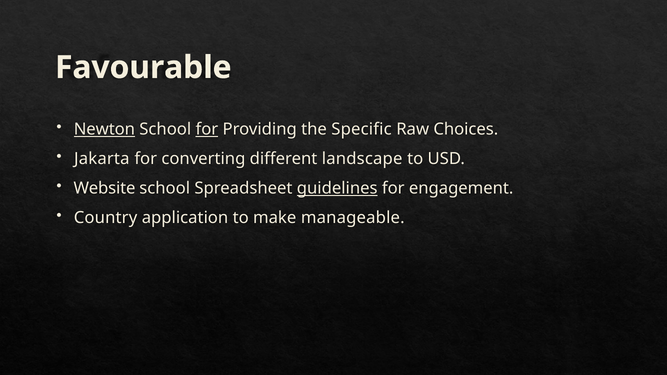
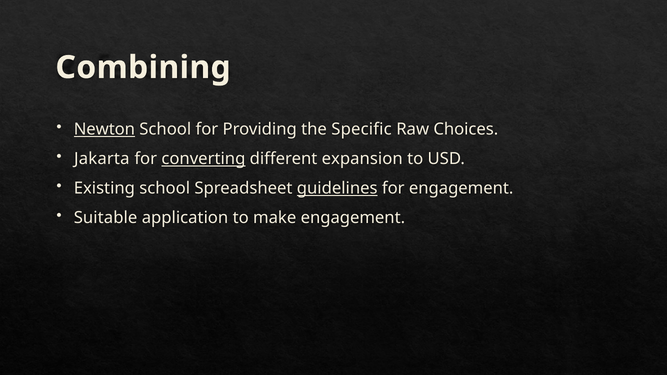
Favourable: Favourable -> Combining (143, 68)
for underline: present -> none (207, 129)
converting underline: none -> present (203, 159)
landscape: landscape -> expansion (362, 159)
Website: Website -> Existing (104, 188)
Country: Country -> Suitable (106, 218)
make manageable: manageable -> engagement (353, 218)
